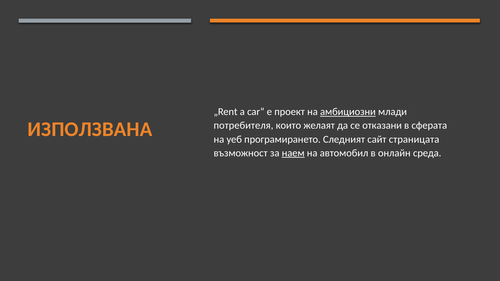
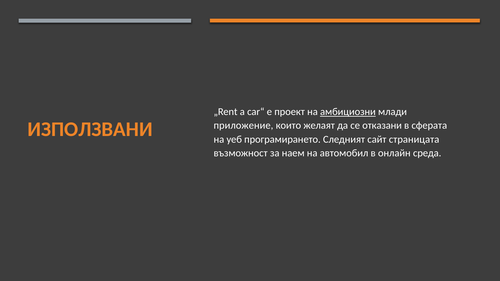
ИЗПОЛЗВАНА: ИЗПОЛЗВАНА -> ИЗПОЛЗВАНИ (90, 130)
потребителя: потребителя -> приложение (243, 126)
наем underline: present -> none (293, 153)
